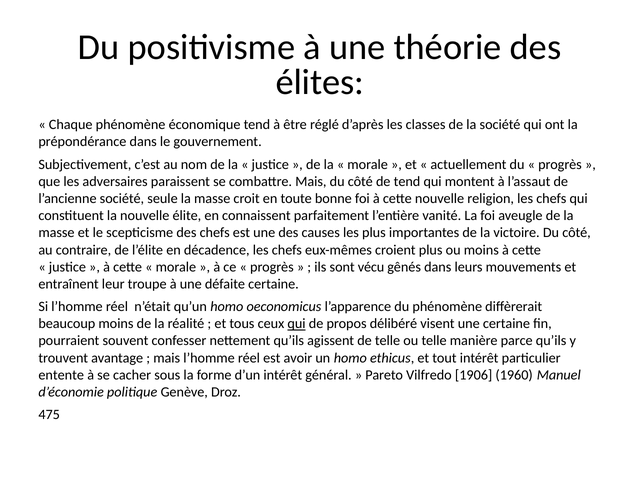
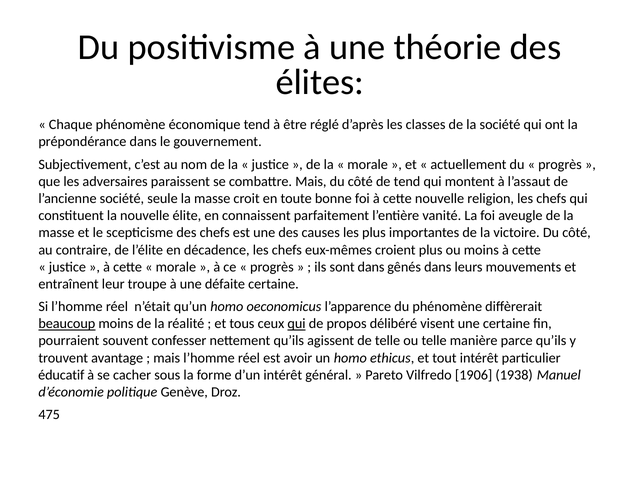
sont vécu: vécu -> dans (371, 267)
beaucoup underline: none -> present (67, 324)
entente: entente -> éducatif (61, 375)
1960: 1960 -> 1938 (514, 375)
